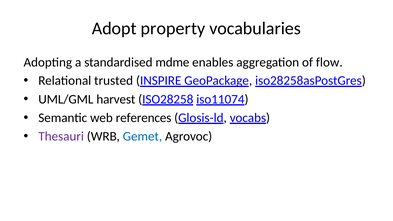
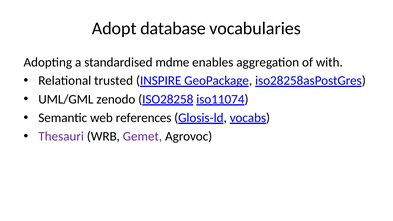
property: property -> database (173, 29)
flow: flow -> with (329, 62)
harvest: harvest -> zenodo (116, 99)
Gemet colour: blue -> purple (142, 136)
